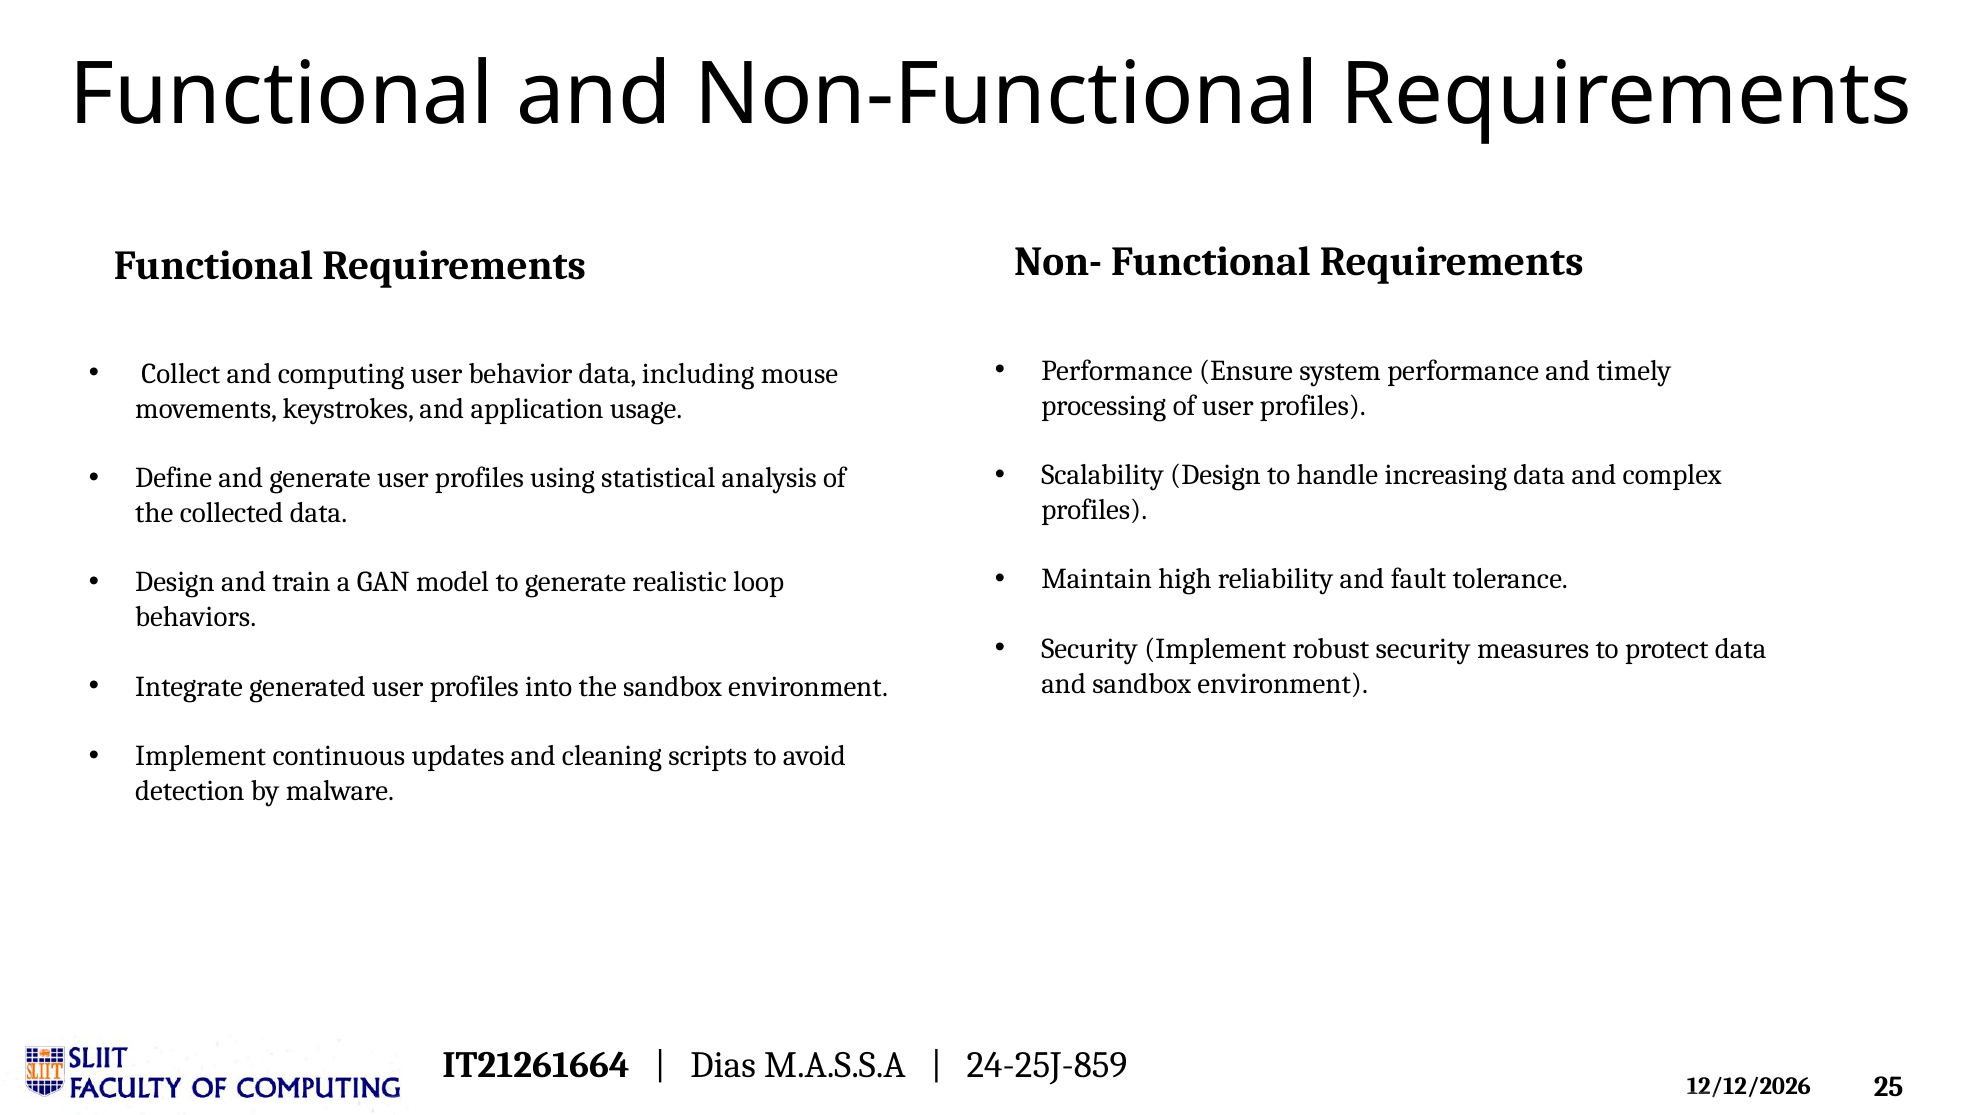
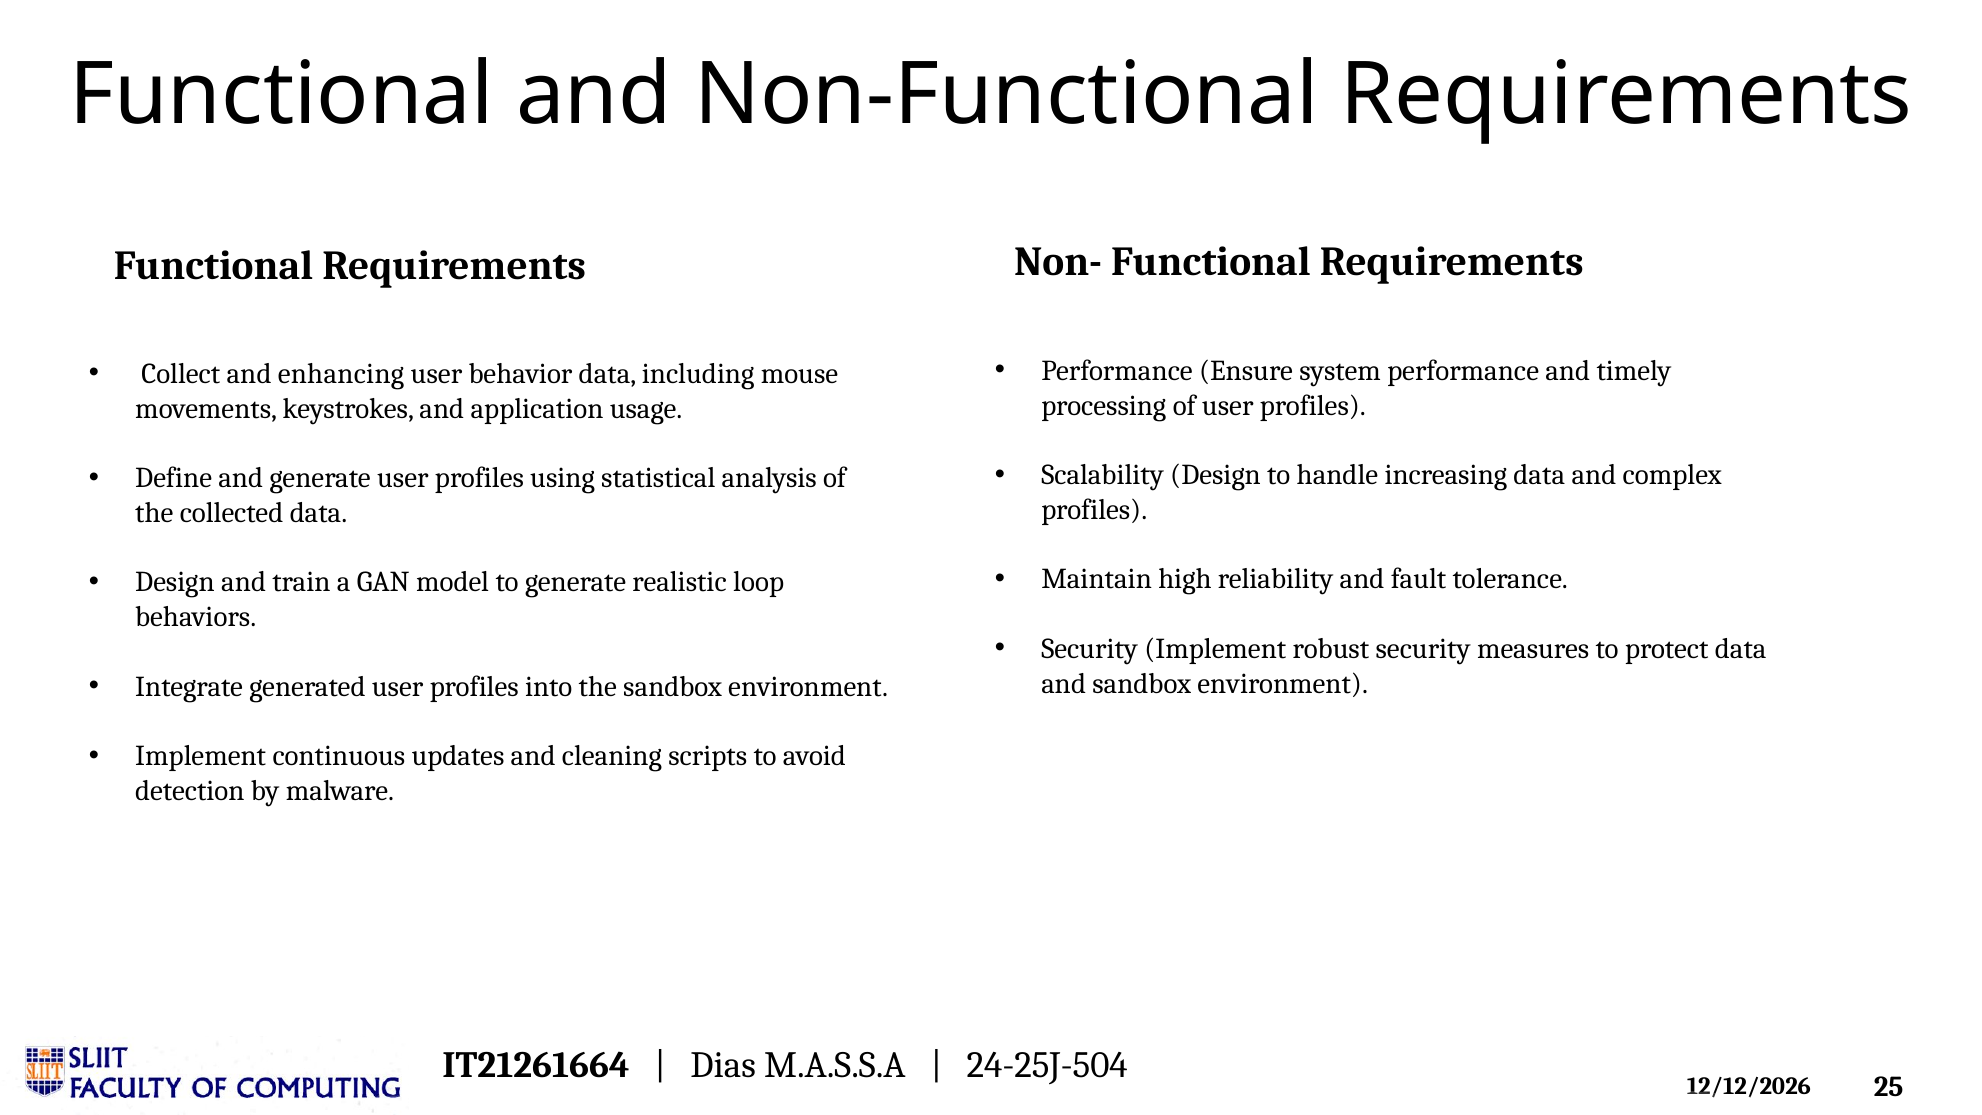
computing: computing -> enhancing (341, 374)
24-25J-859: 24-25J-859 -> 24-25J-504 (1047, 1065)
